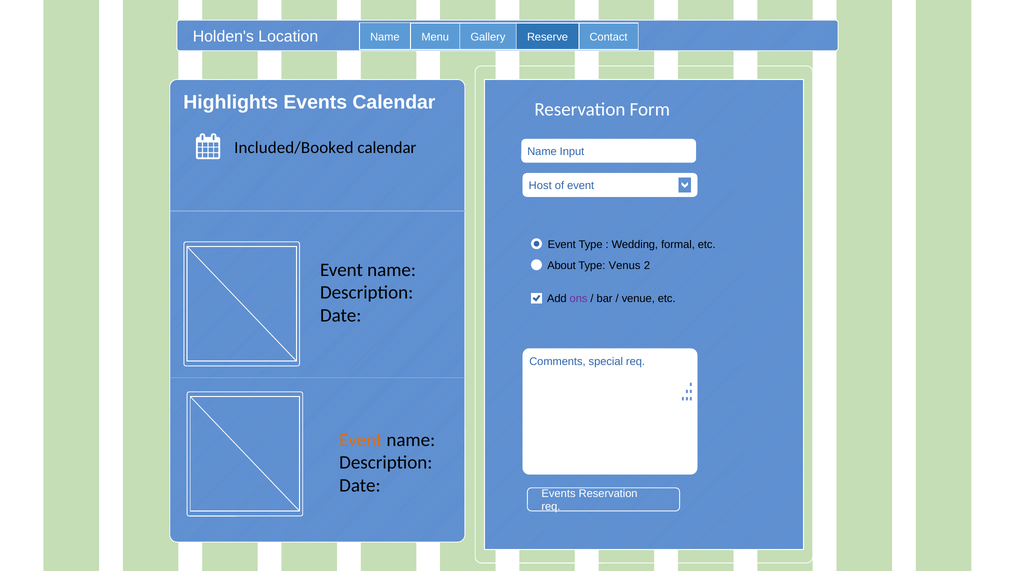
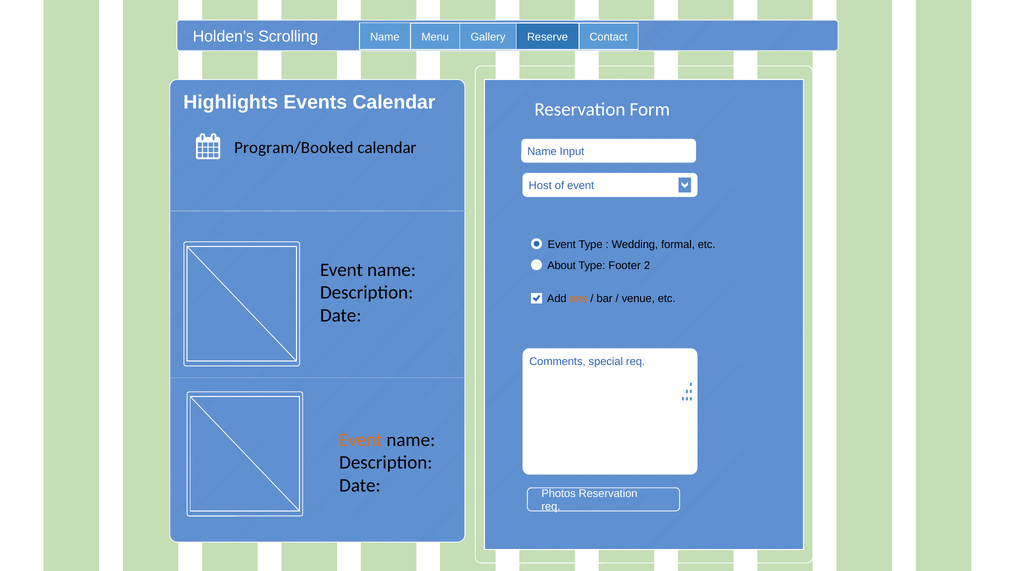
Location: Location -> Scrolling (288, 37)
Included/Booked: Included/Booked -> Program/Booked (294, 148)
Venus: Venus -> Footer (625, 265)
ons colour: purple -> orange (579, 299)
Events: Events -> Photos (559, 493)
